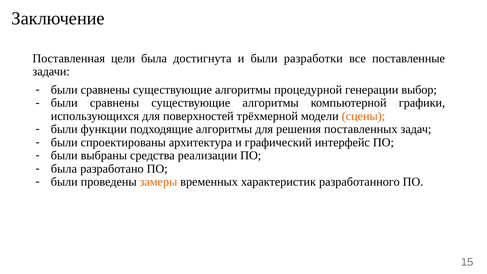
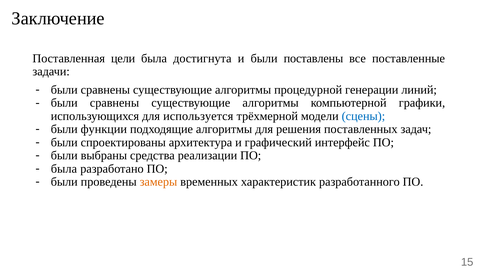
разработки: разработки -> поставлены (313, 58)
выбор: выбор -> линий (419, 90)
поверхностей: поверхностей -> используется (198, 116)
сцены colour: orange -> blue (363, 116)
